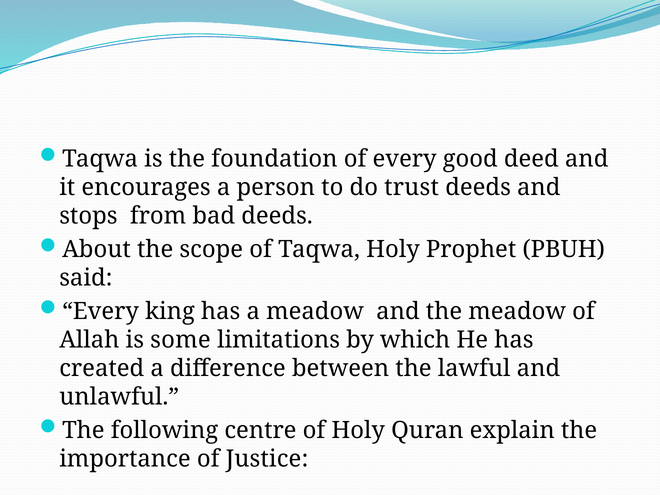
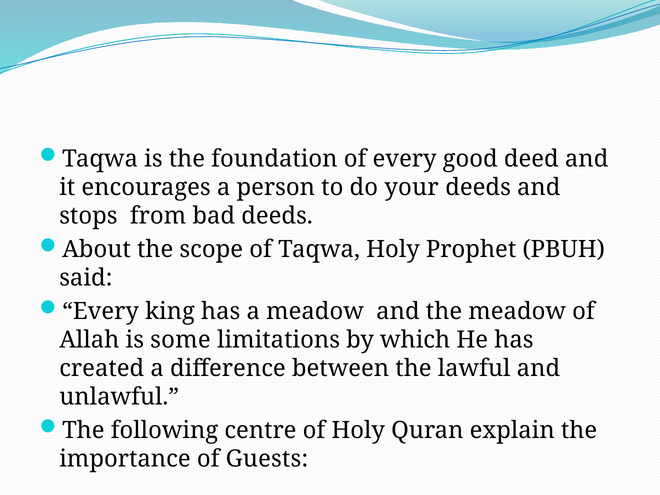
trust: trust -> your (412, 187)
Justice: Justice -> Guests (267, 459)
